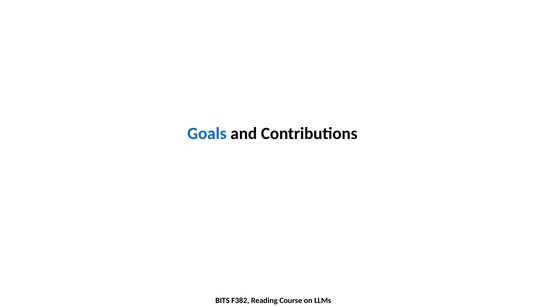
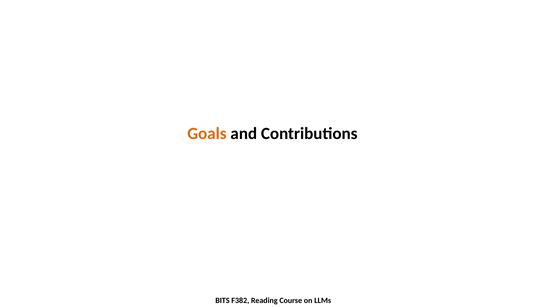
Goals colour: blue -> orange (207, 133)
